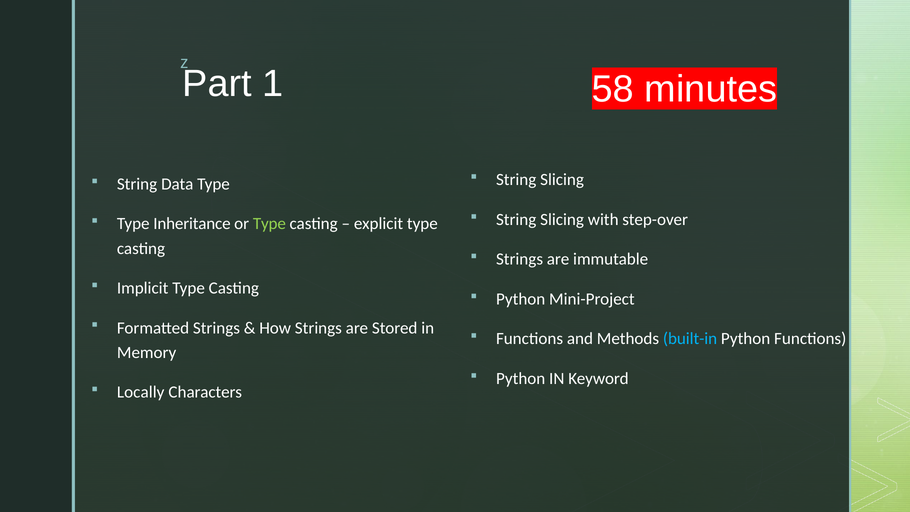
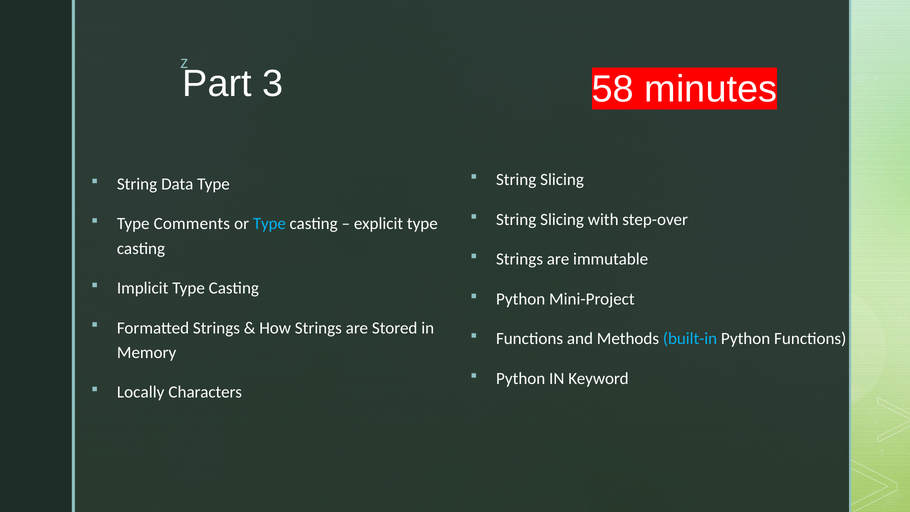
1: 1 -> 3 (273, 84)
Inheritance: Inheritance -> Comments (192, 224)
Type colour: light green -> light blue (269, 224)
